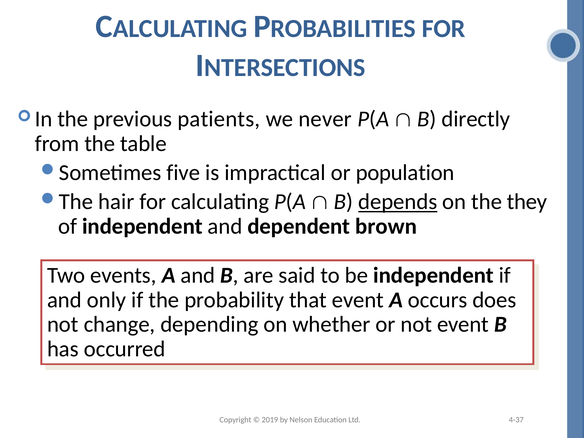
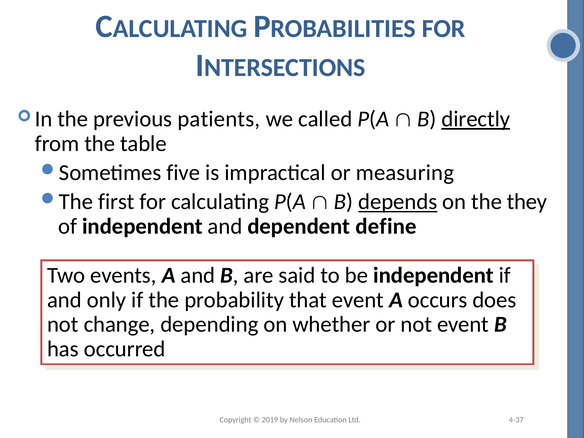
never: never -> called (325, 119)
directly underline: none -> present (476, 119)
population: population -> measuring (405, 173)
hair: hair -> first (116, 202)
brown: brown -> define (386, 226)
